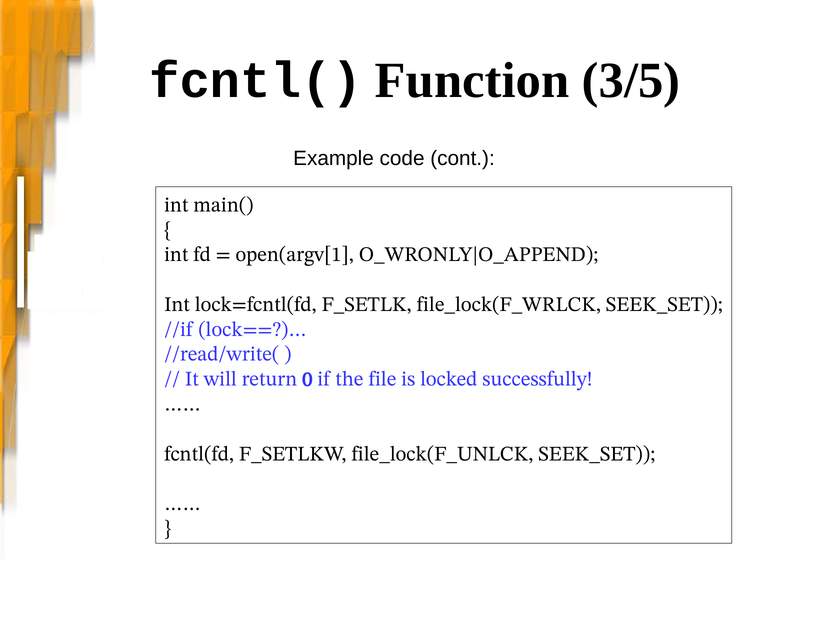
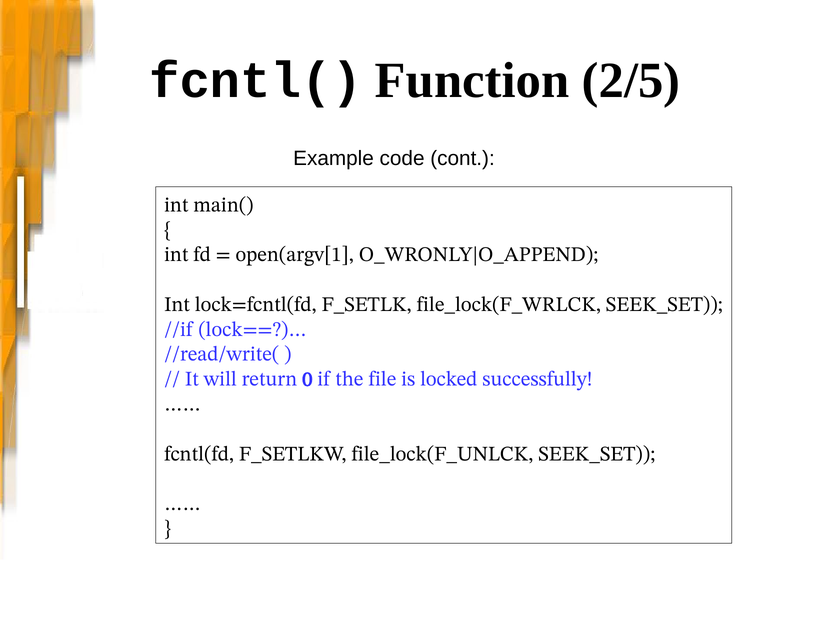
3/5: 3/5 -> 2/5 (631, 80)
